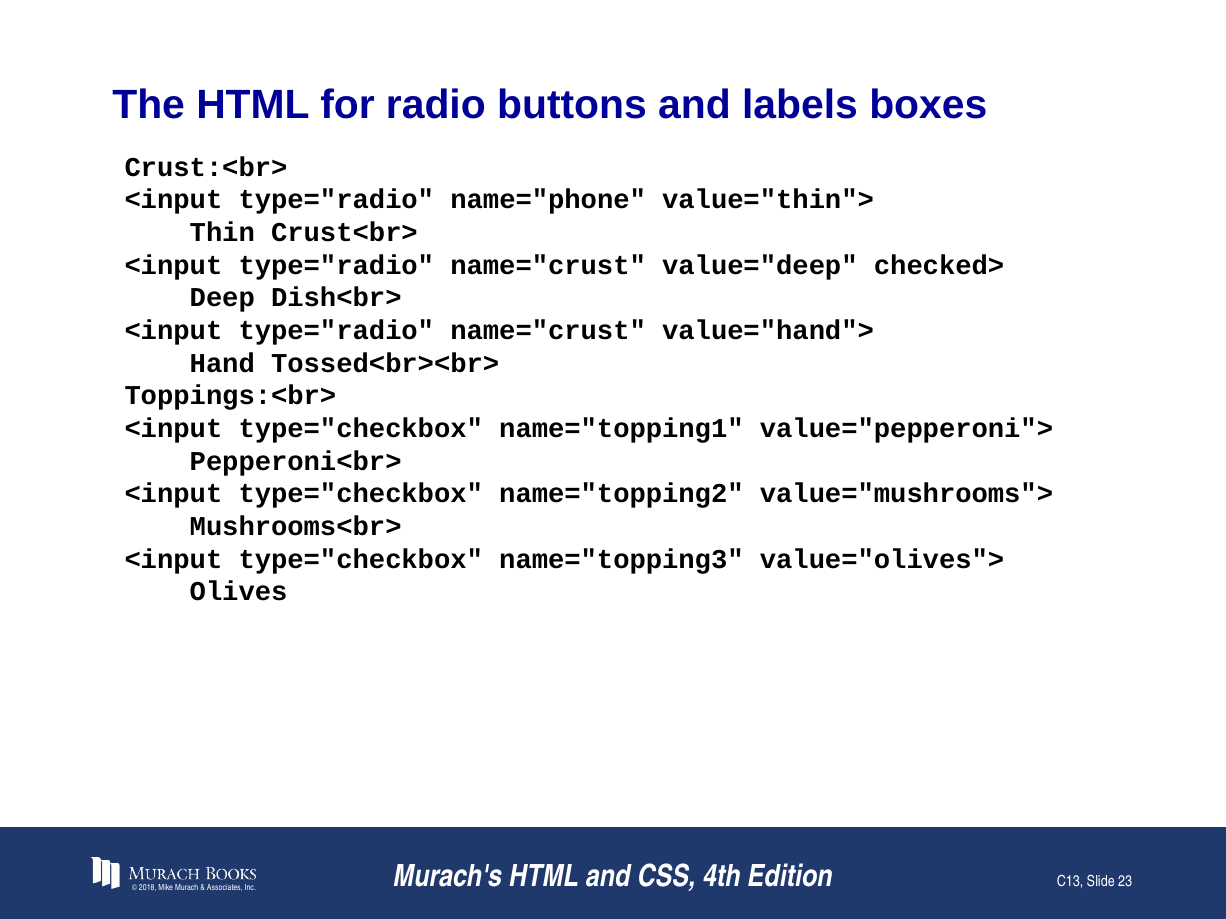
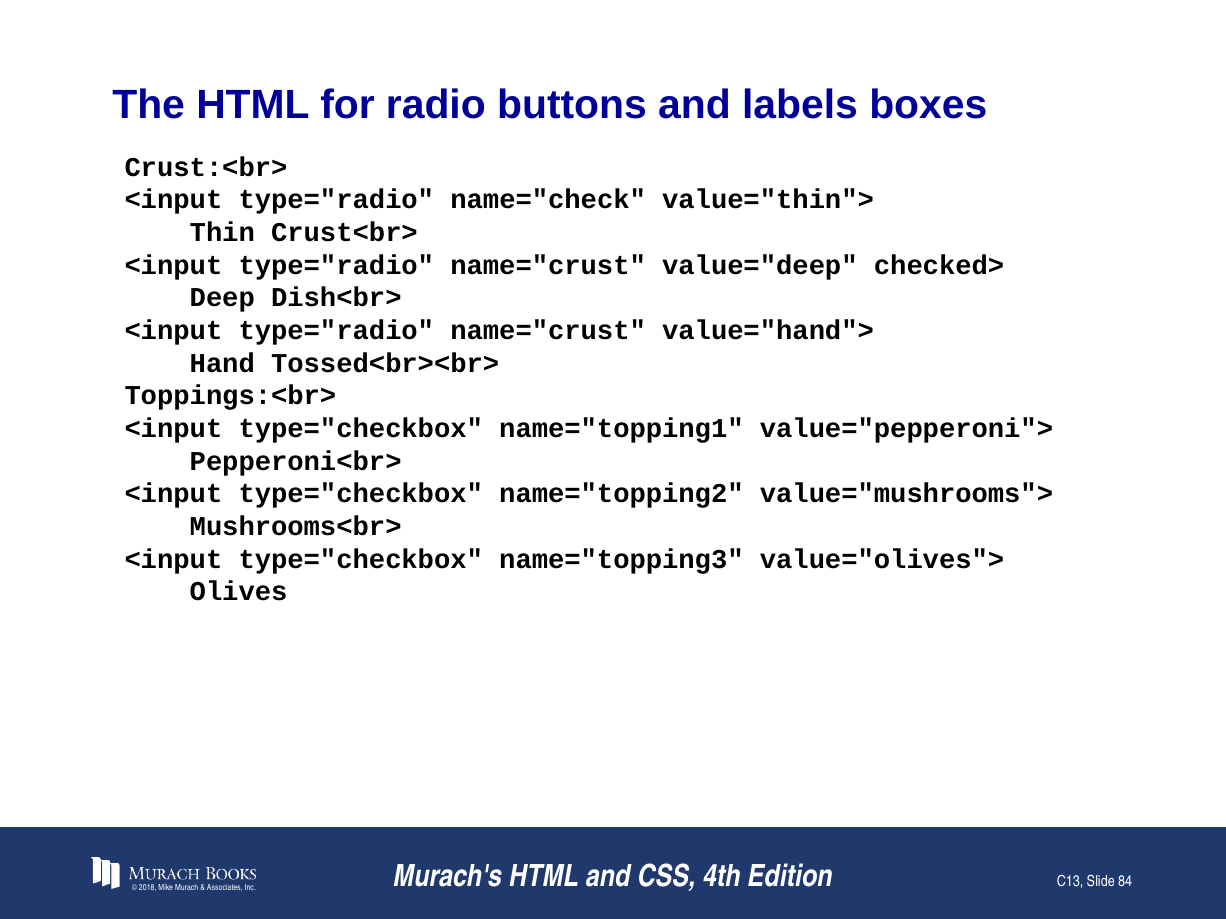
name="phone: name="phone -> name="check (548, 200)
23: 23 -> 84 (1125, 882)
